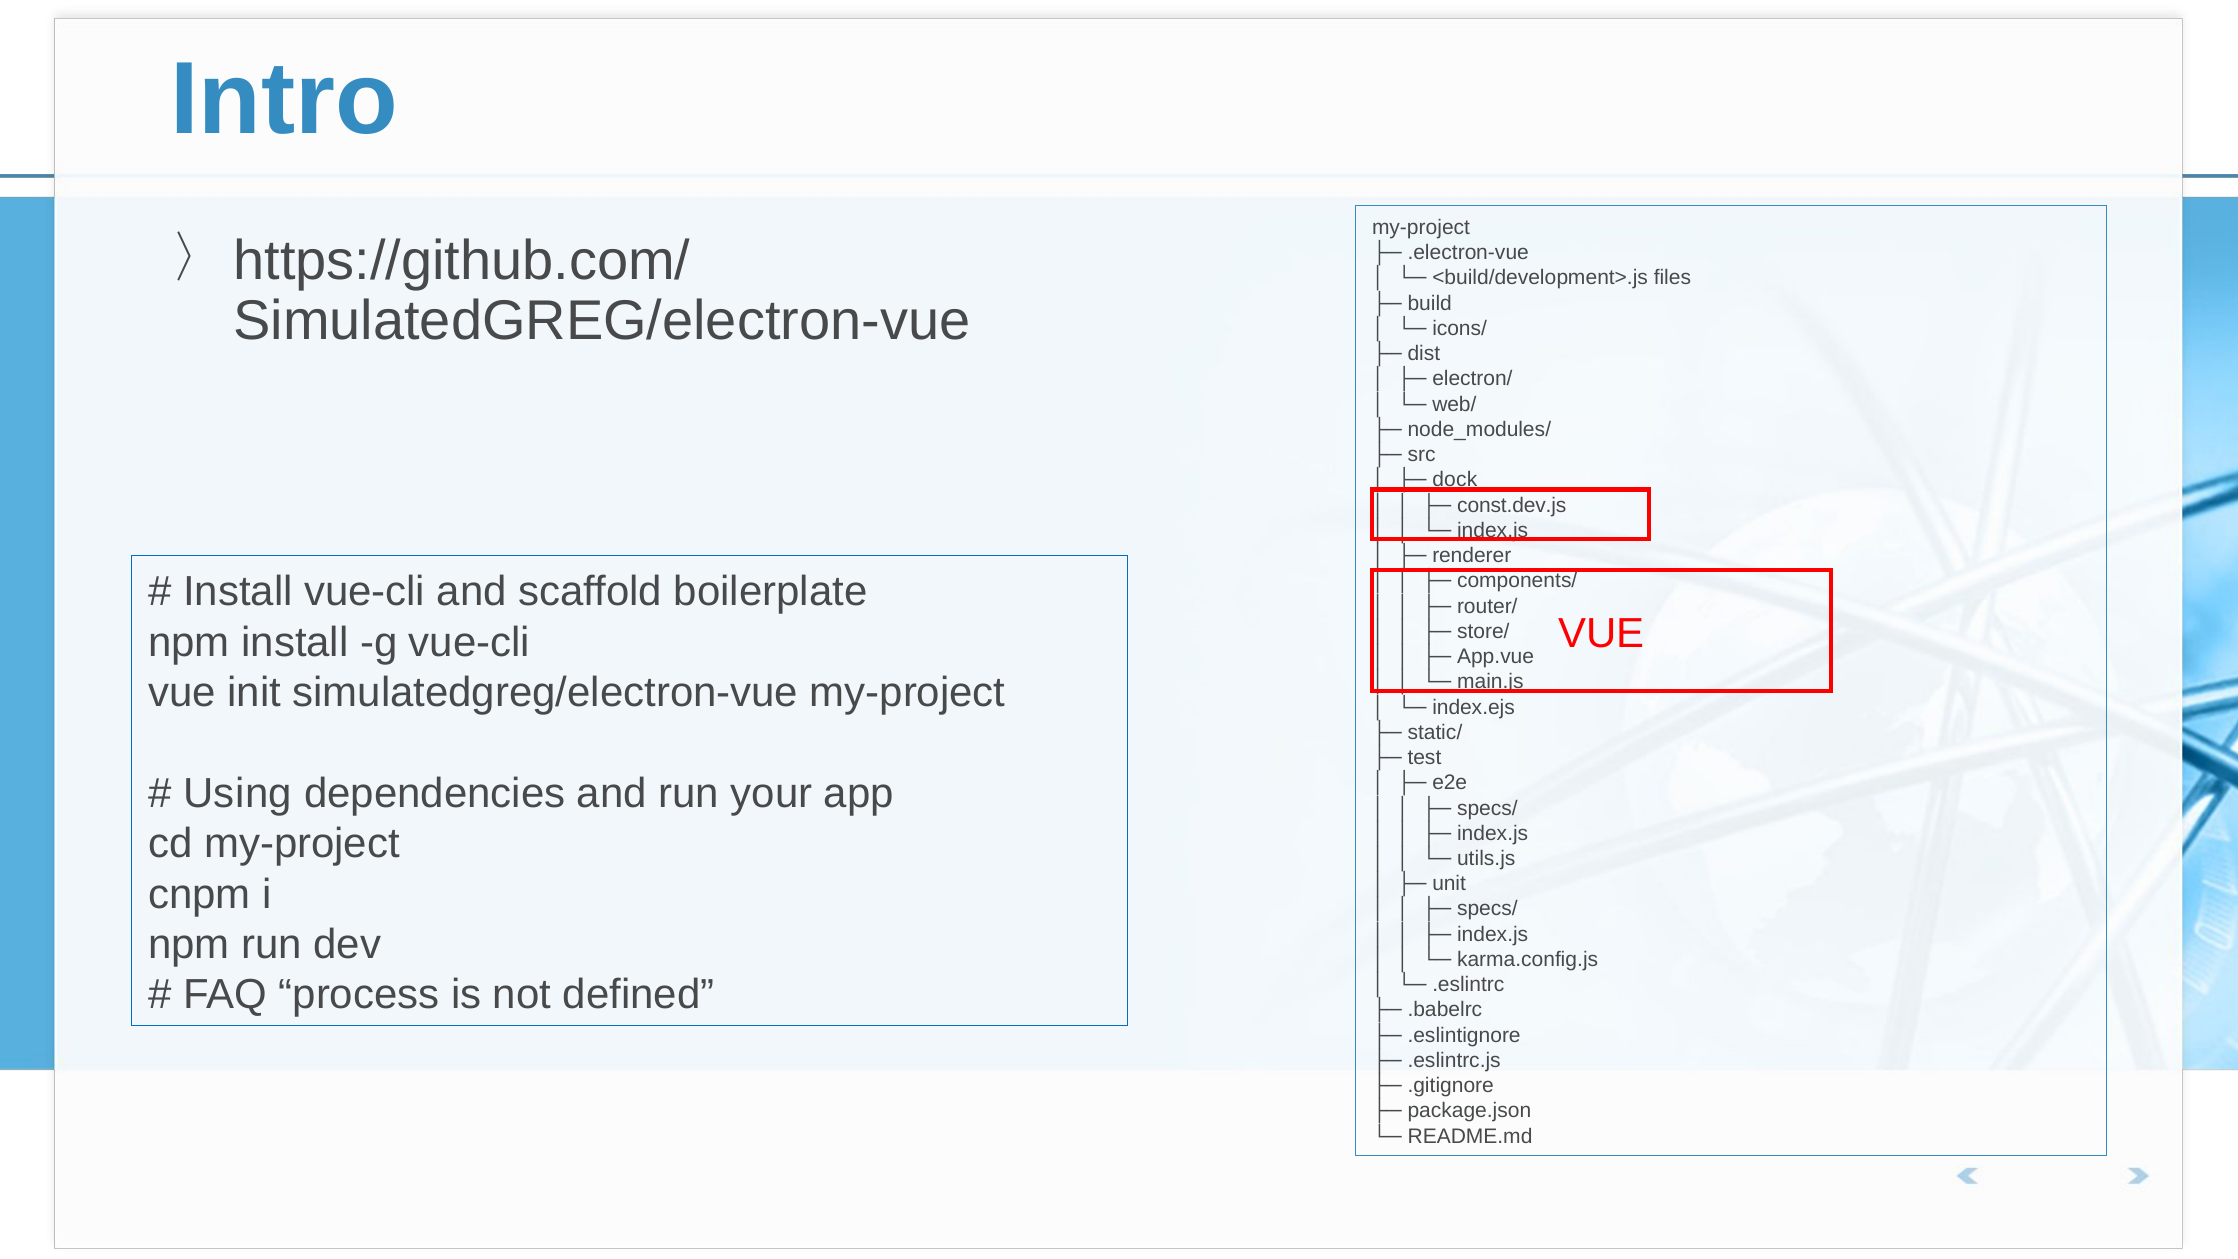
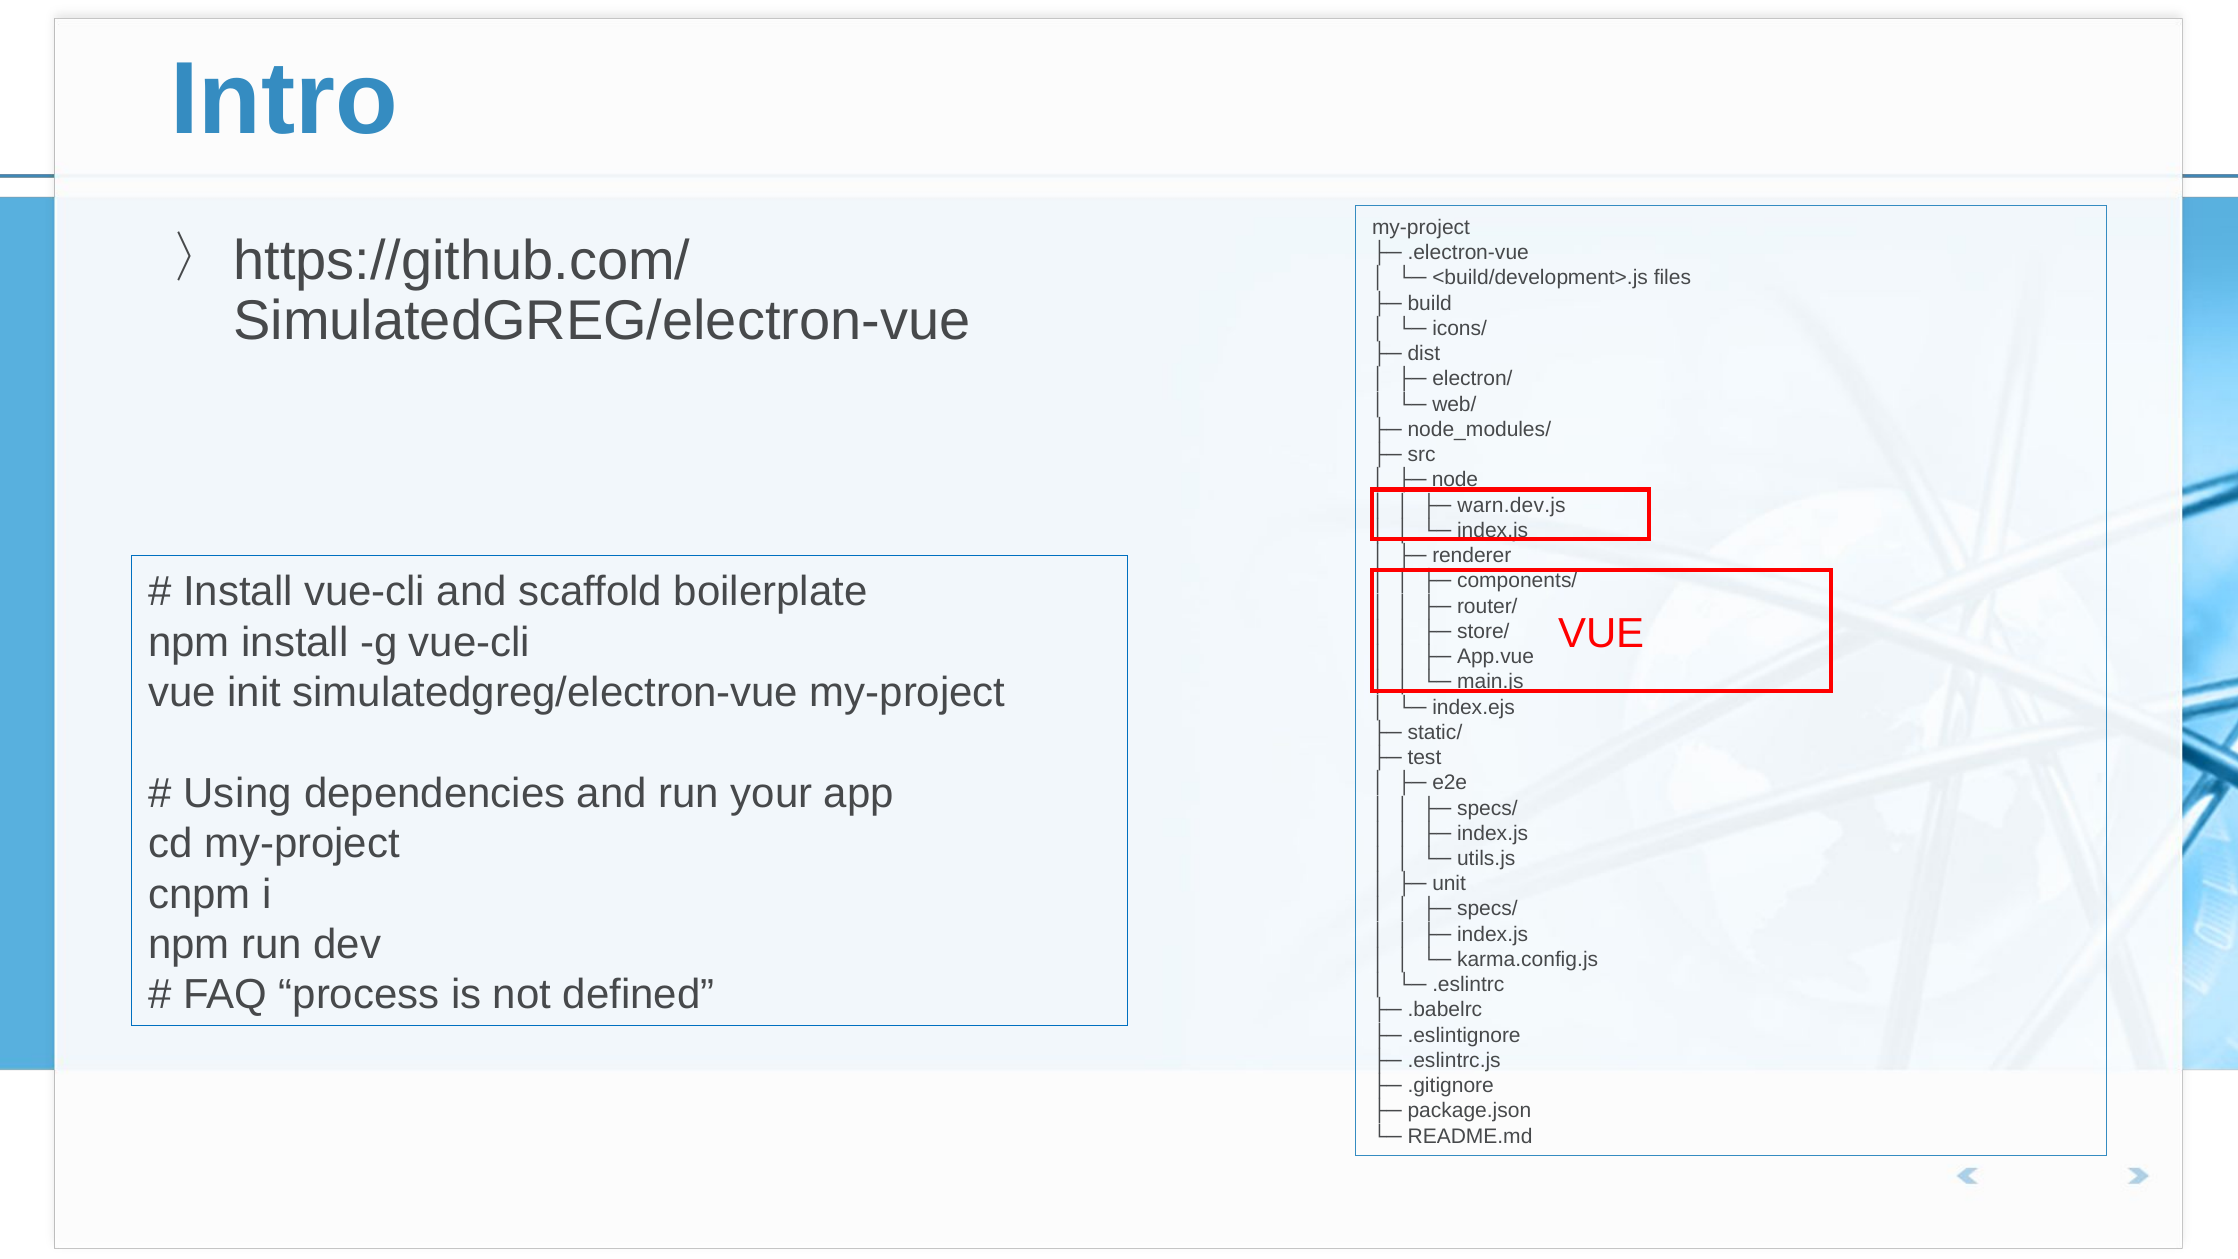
dock: dock -> node (1455, 480)
const.dev.js: const.dev.js -> warn.dev.js (1512, 505)
